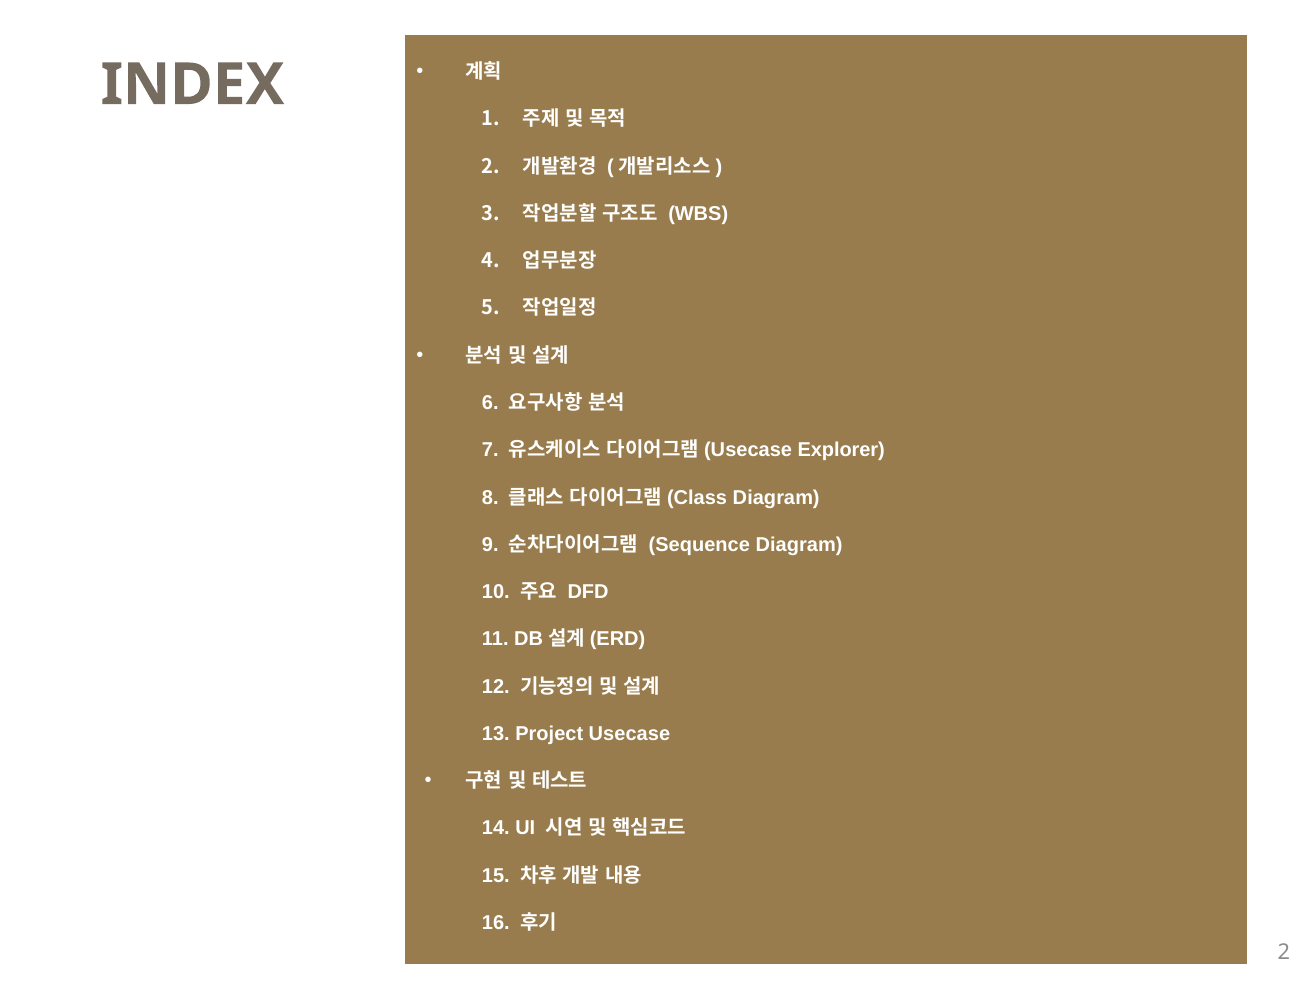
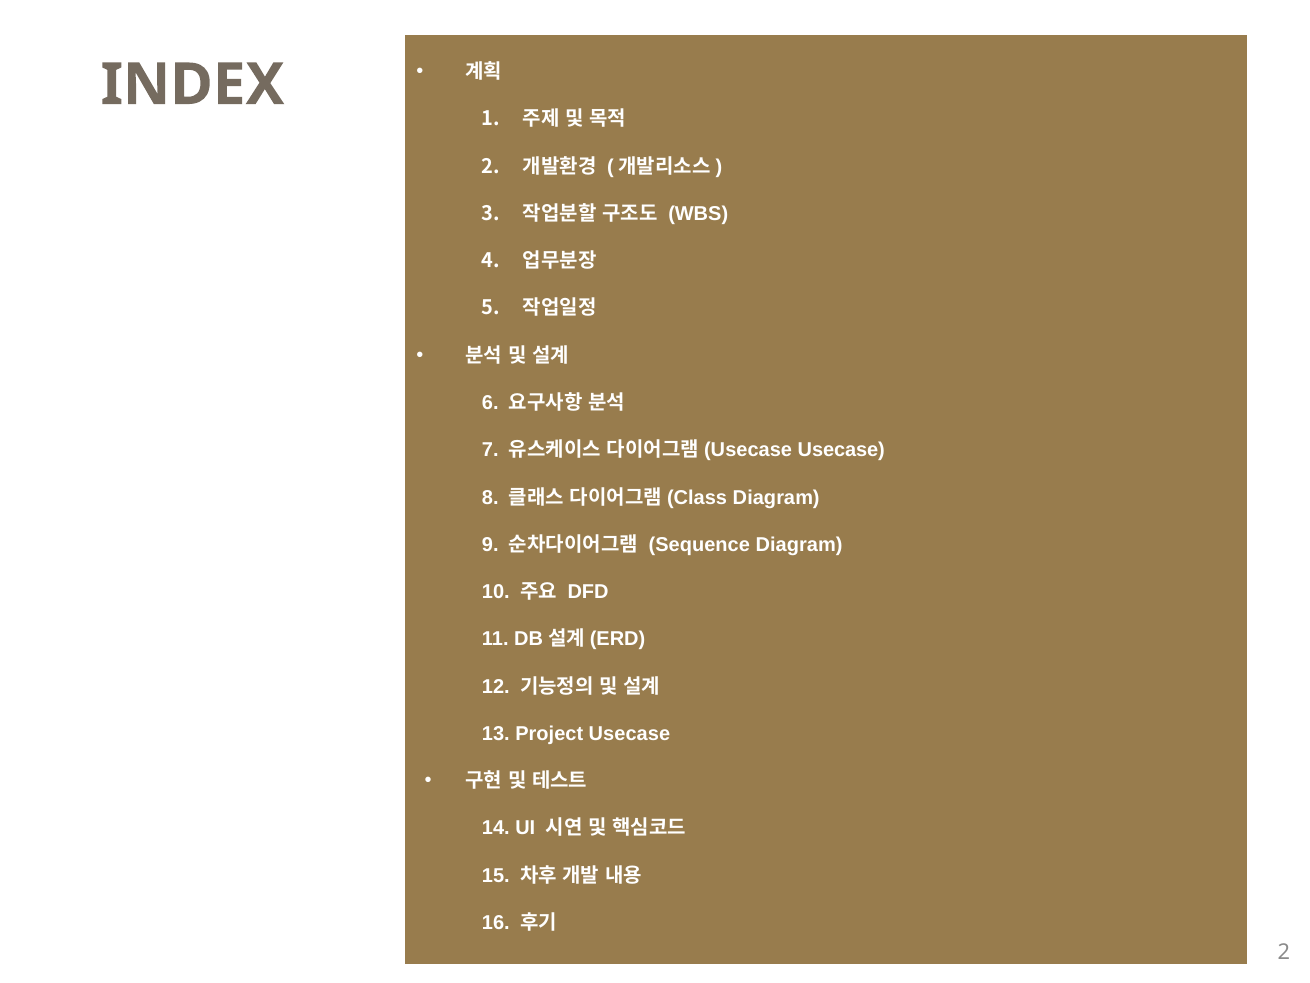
Explorer: Explorer -> Usecase (841, 450)
